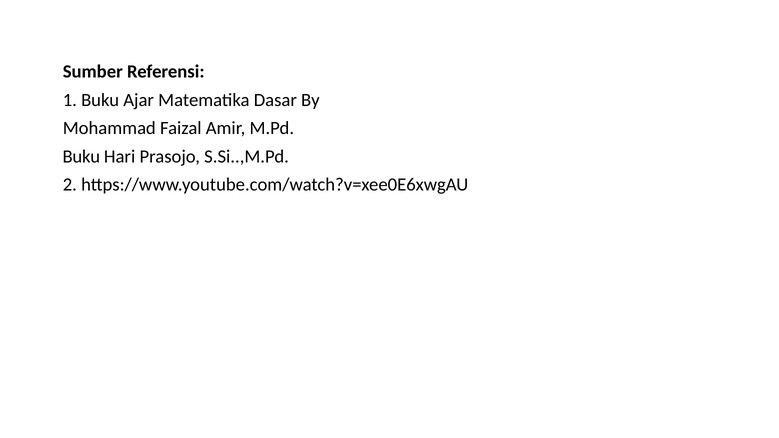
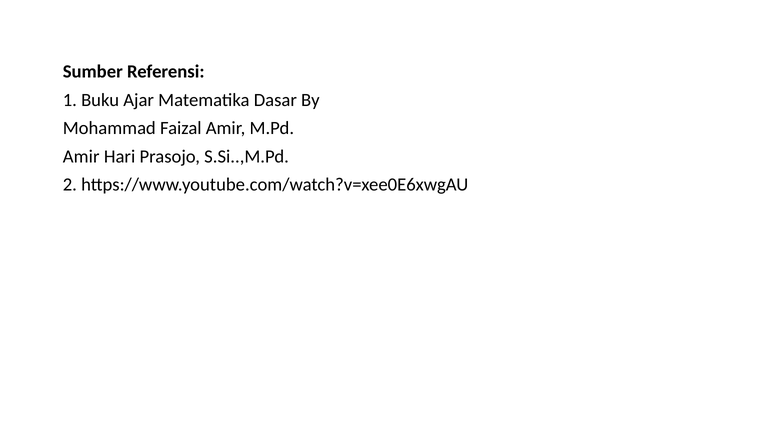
Buku: Buku -> Amir (81, 157)
